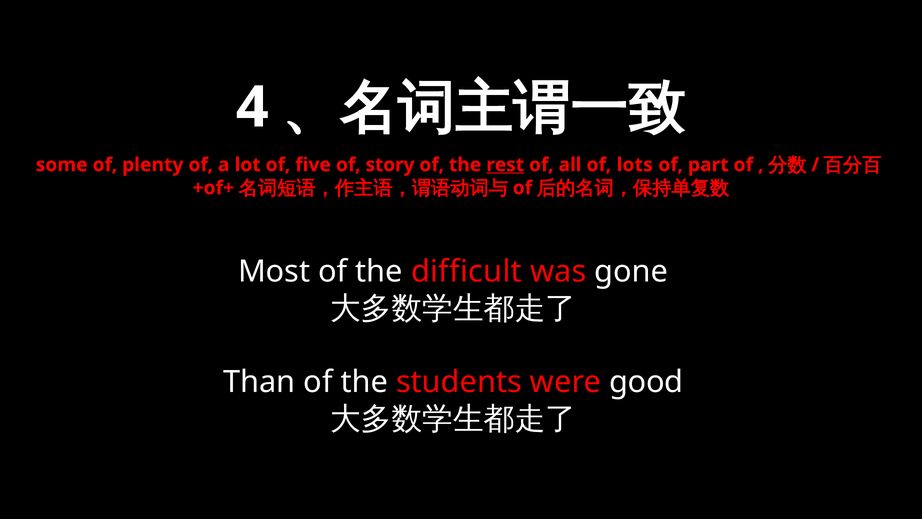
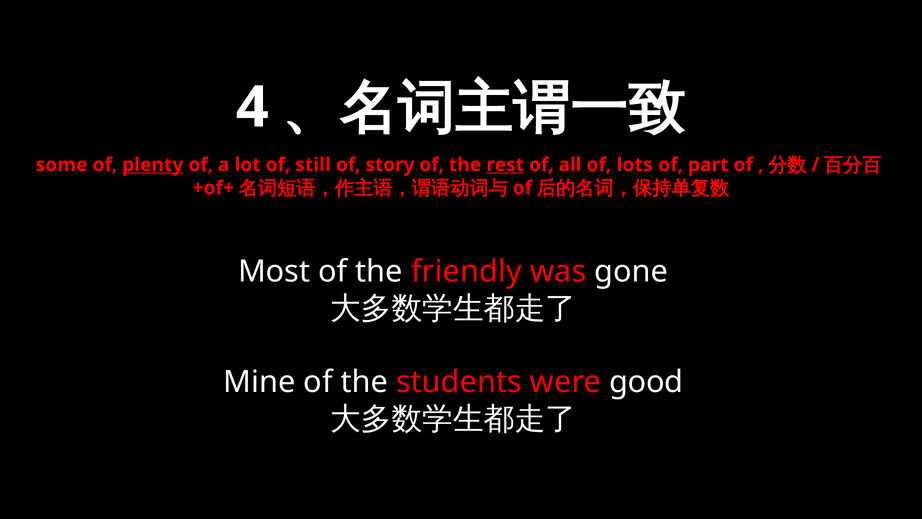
plenty underline: none -> present (153, 165)
five: five -> still (313, 165)
difficult: difficult -> friendly (467, 271)
Than: Than -> Mine (259, 382)
